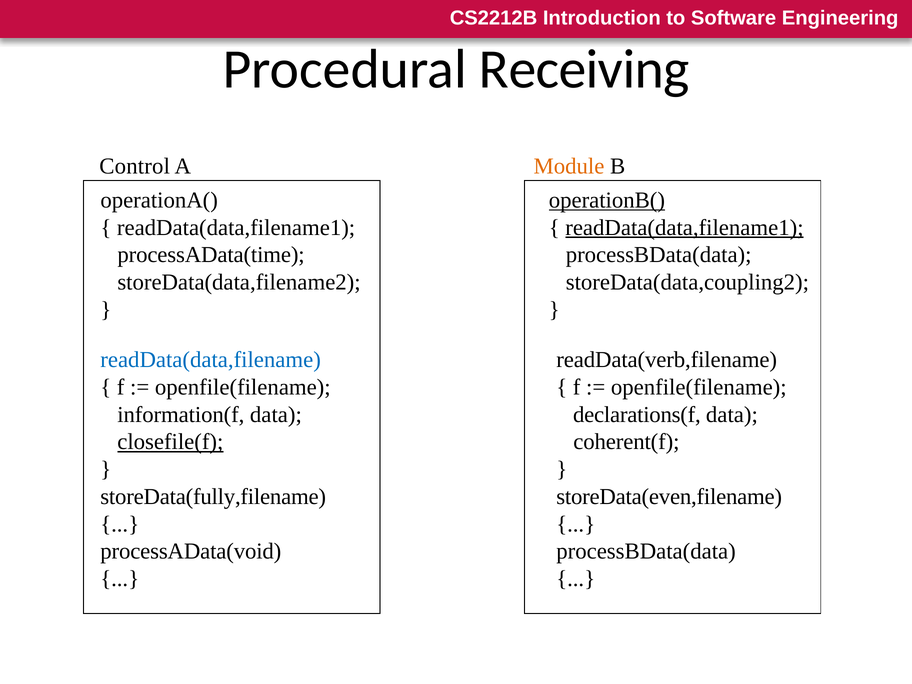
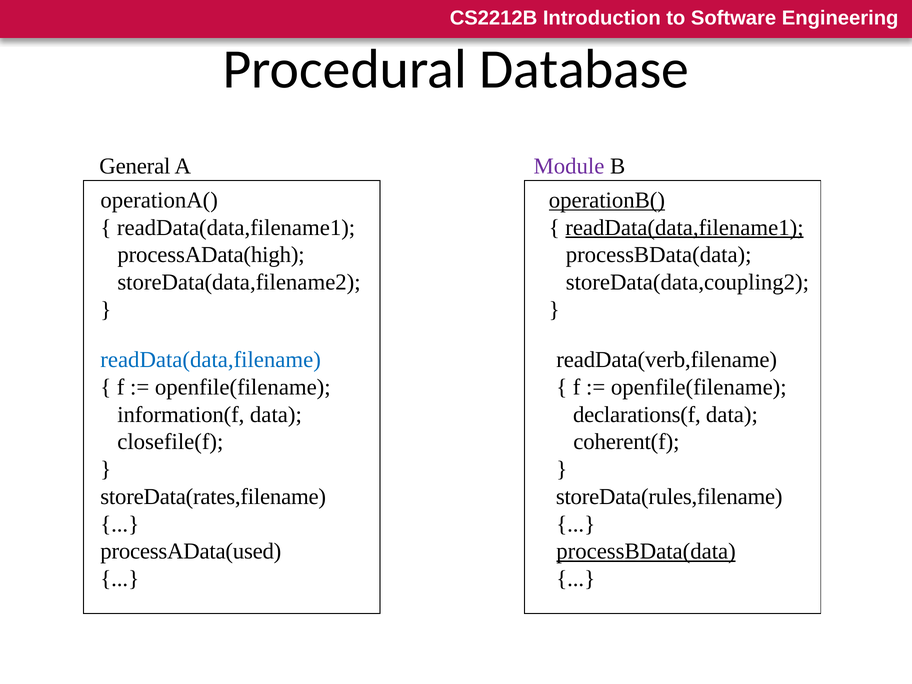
Receiving: Receiving -> Database (584, 69)
Control: Control -> General (135, 166)
Module colour: orange -> purple (569, 166)
processAData(time: processAData(time -> processAData(high (211, 255)
closefile(f underline: present -> none (170, 442)
storeData(fully,filename: storeData(fully,filename -> storeData(rates,filename (213, 497)
storeData(even,filename: storeData(even,filename -> storeData(rules,filename (669, 497)
processAData(void: processAData(void -> processAData(used (191, 551)
processBData(data underline: none -> present (646, 551)
